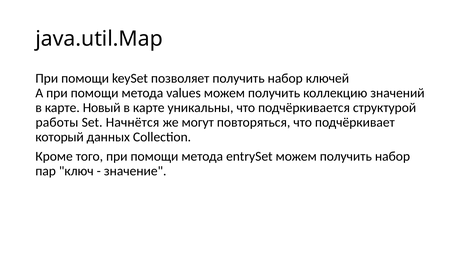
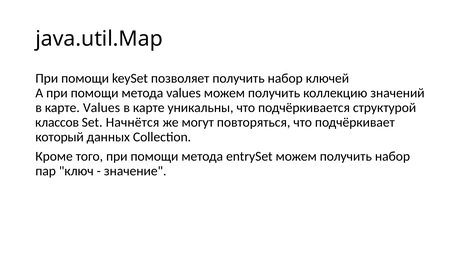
карте Новый: Новый -> Values (102, 108)
работы: работы -> классов (57, 122)
